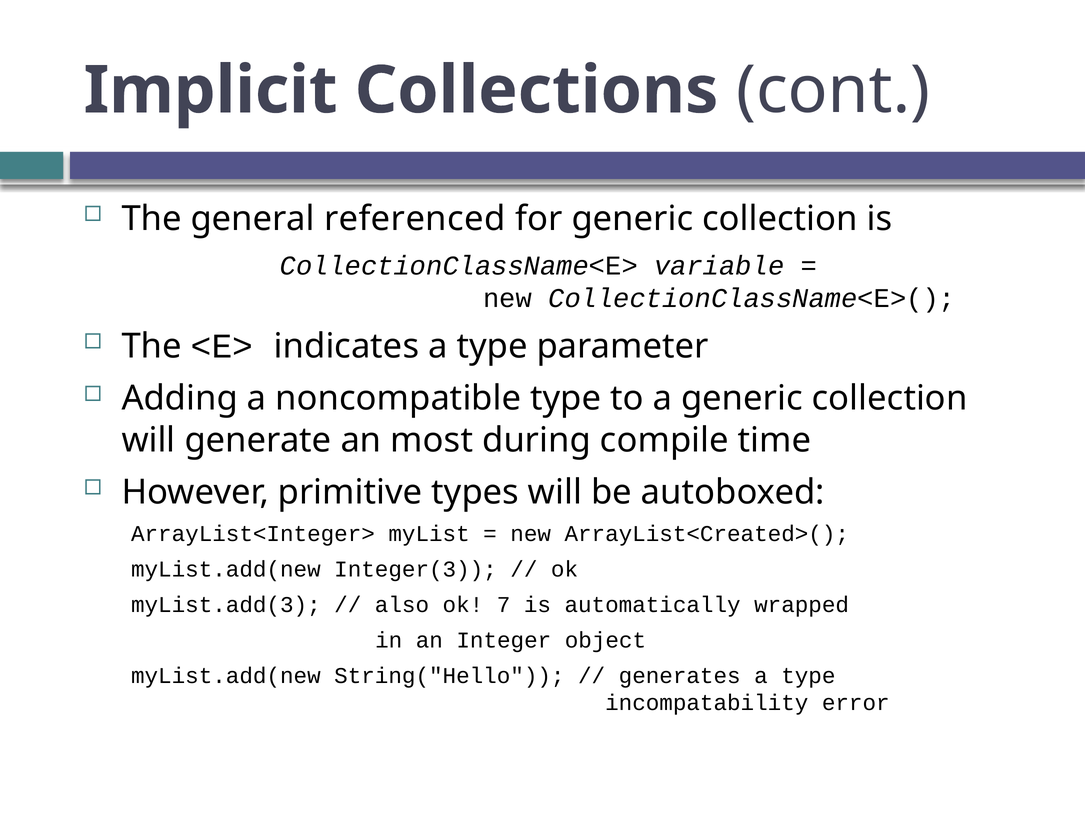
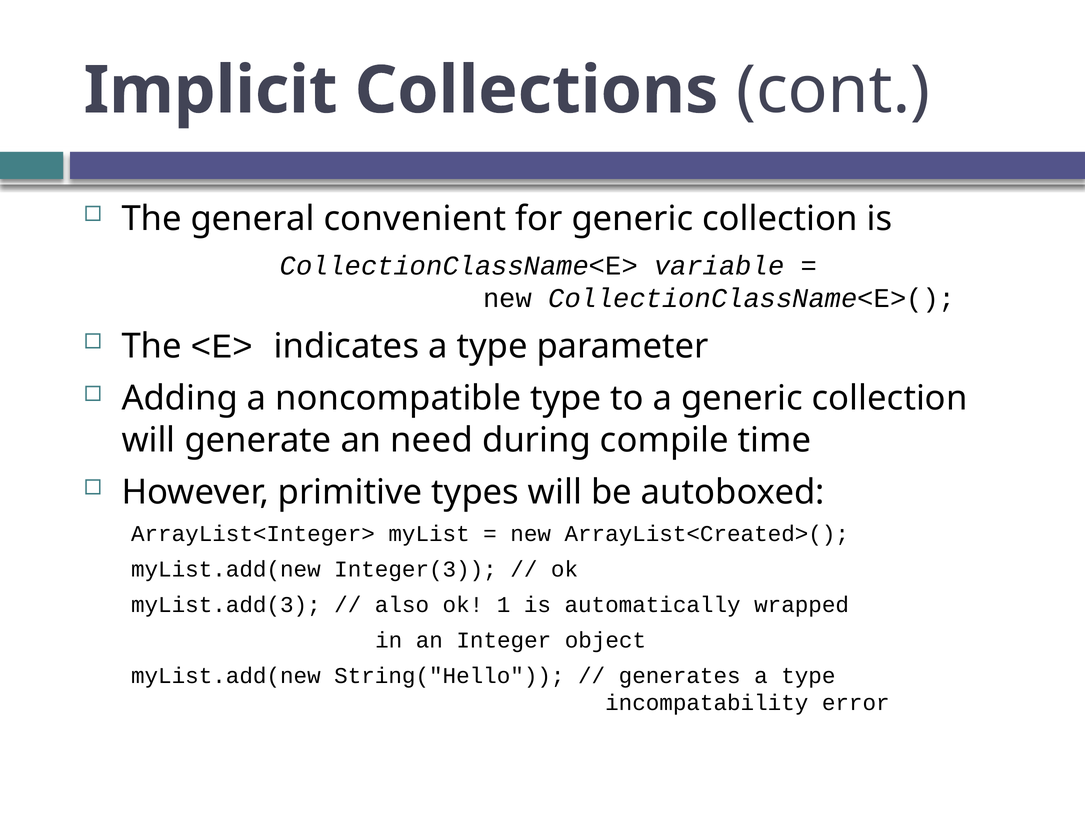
referenced: referenced -> convenient (415, 219)
most: most -> need (432, 440)
7: 7 -> 1 (504, 605)
